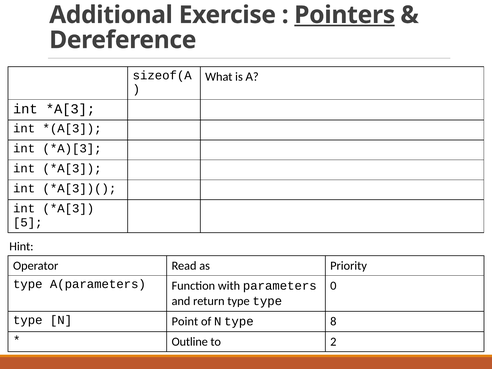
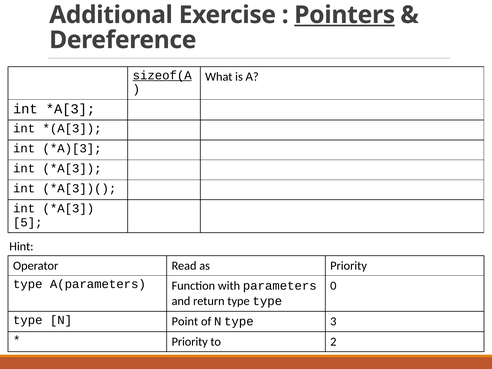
sizeof(A underline: none -> present (162, 75)
8: 8 -> 3 (333, 321)
Outline: Outline -> Priority (190, 342)
